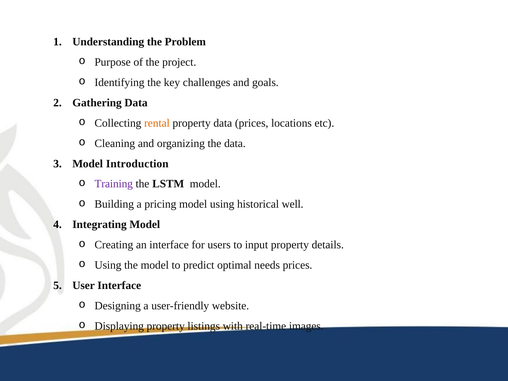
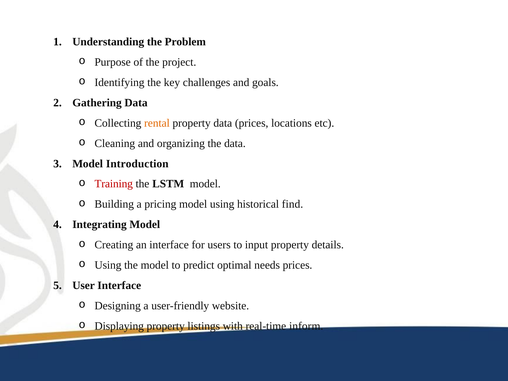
Training colour: purple -> red (114, 184)
well: well -> find (292, 204)
images: images -> inform (306, 326)
